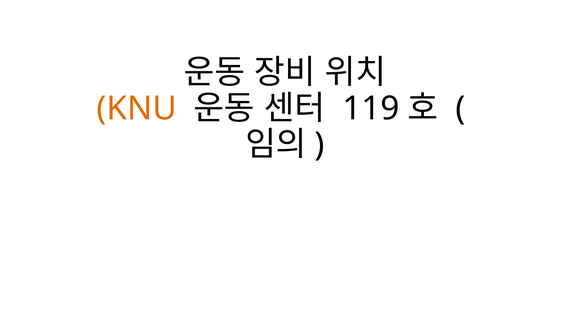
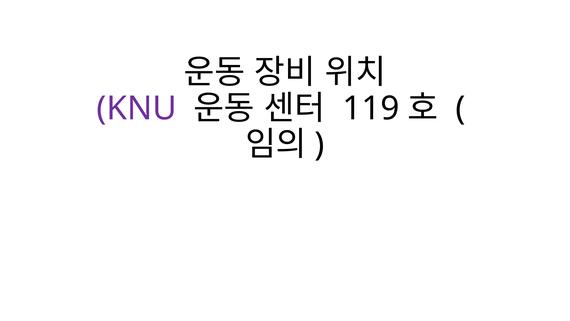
KNU colour: orange -> purple (137, 108)
